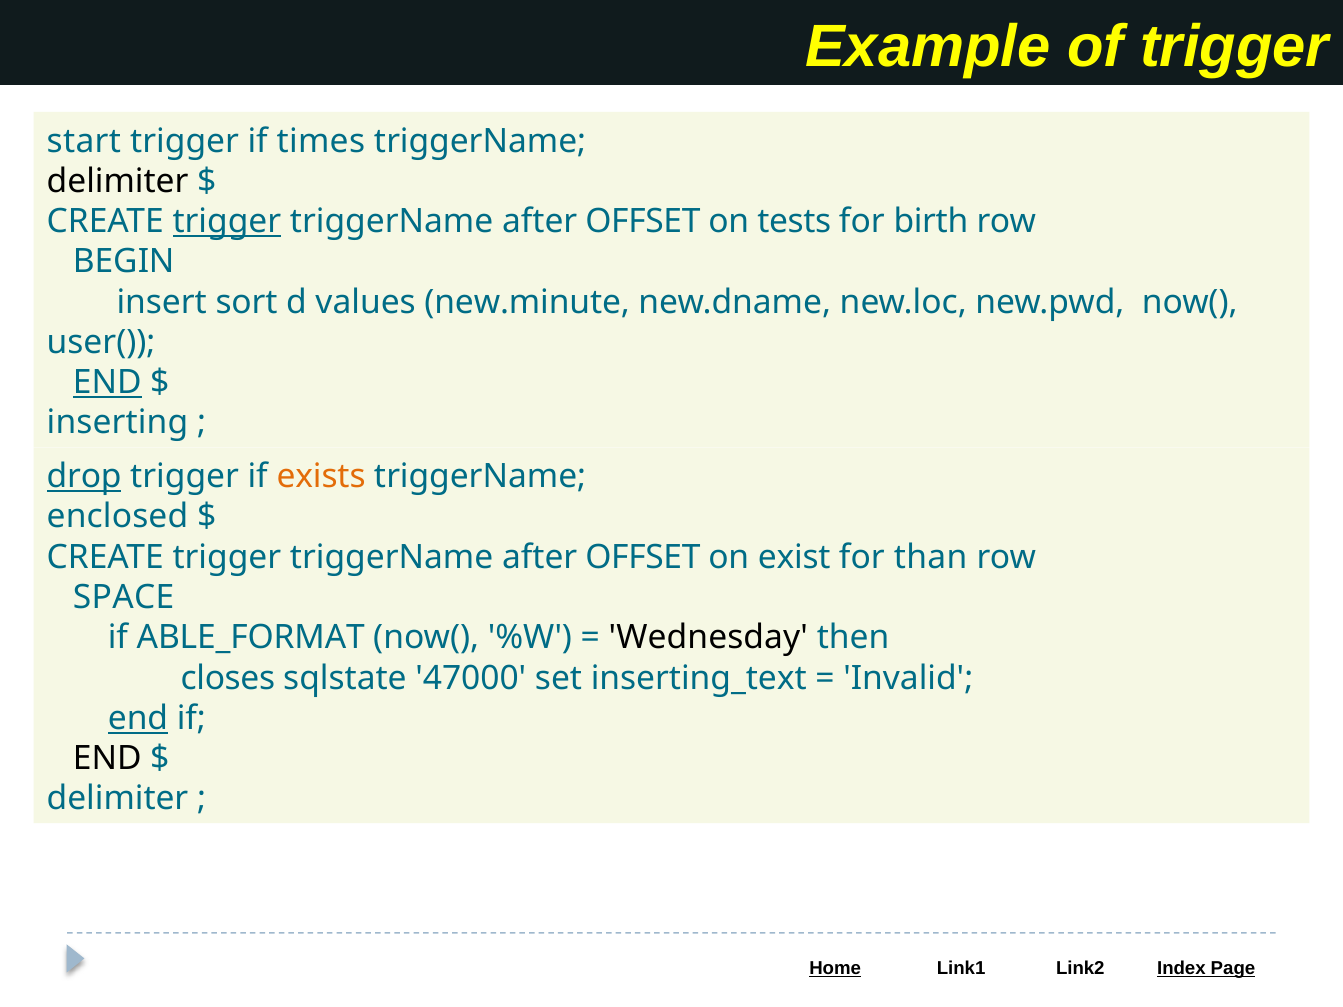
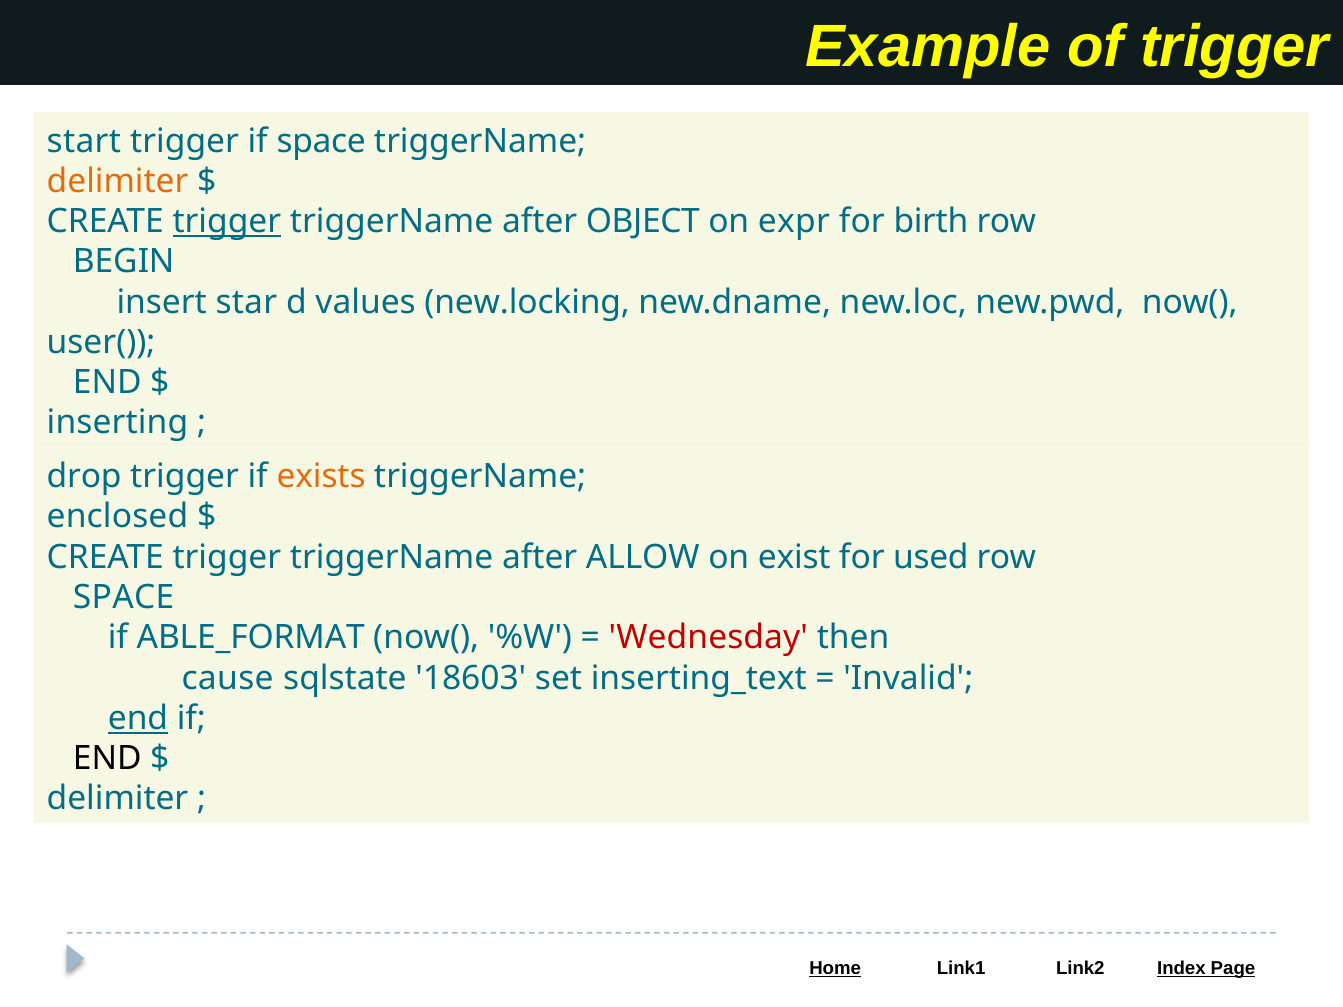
if times: times -> space (321, 141)
delimiter colour: black -> orange (118, 181)
OFFSET: OFFSET -> OBJECT (643, 222)
tests: tests -> expr (794, 222)
sort: sort -> star (246, 302)
new.minute: new.minute -> new.locking (527, 302)
END underline: present -> none (107, 383)
drop underline: present -> none (84, 477)
OFFSET: OFFSET -> ALLOW (643, 557)
than: than -> used (931, 557)
Wednesday colour: black -> red (708, 638)
closes: closes -> cause (228, 678)
47000: 47000 -> 18603 (471, 678)
